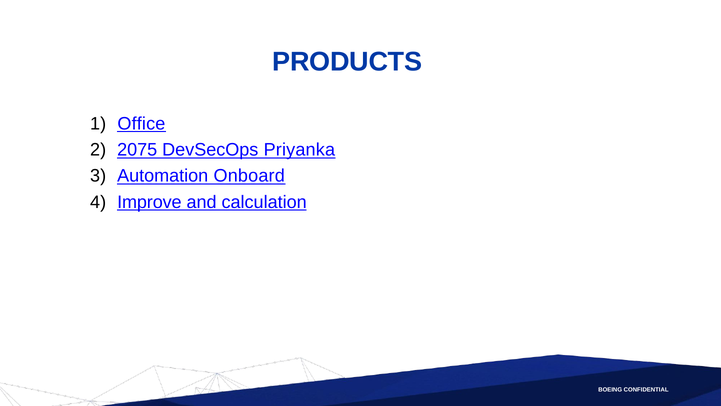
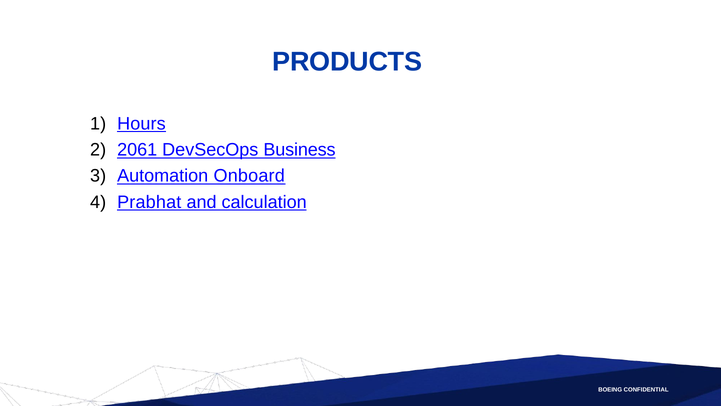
Office: Office -> Hours (141, 124)
2075: 2075 -> 2061 (137, 150)
Priyanka: Priyanka -> Business (299, 150)
Improve: Improve -> Prabhat (149, 202)
